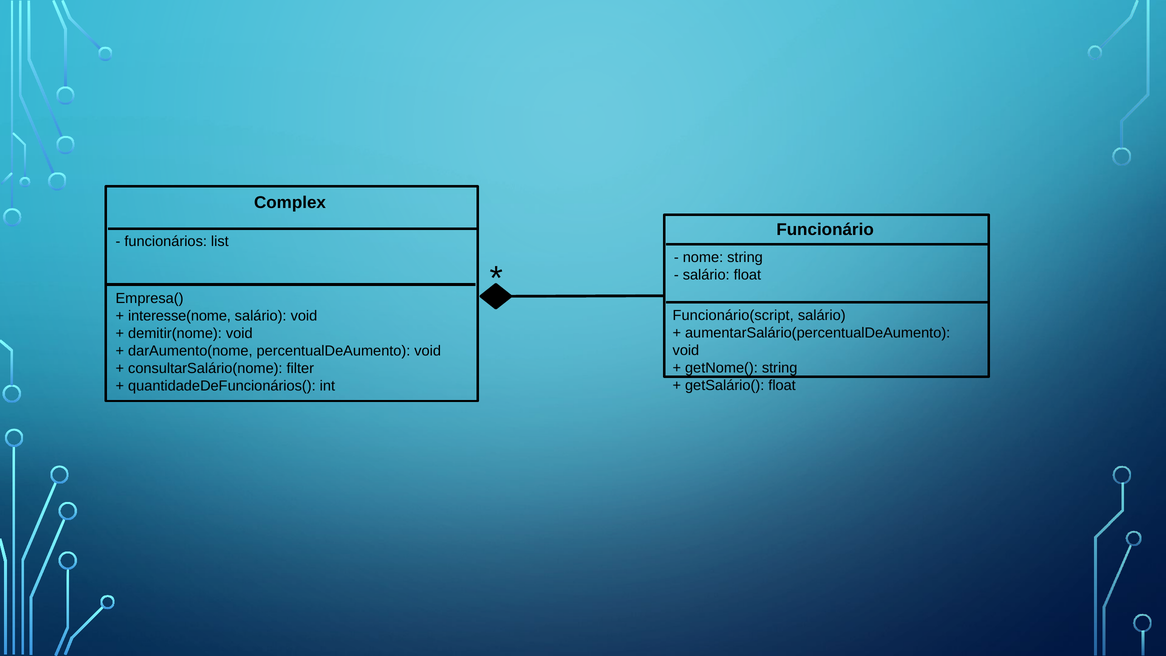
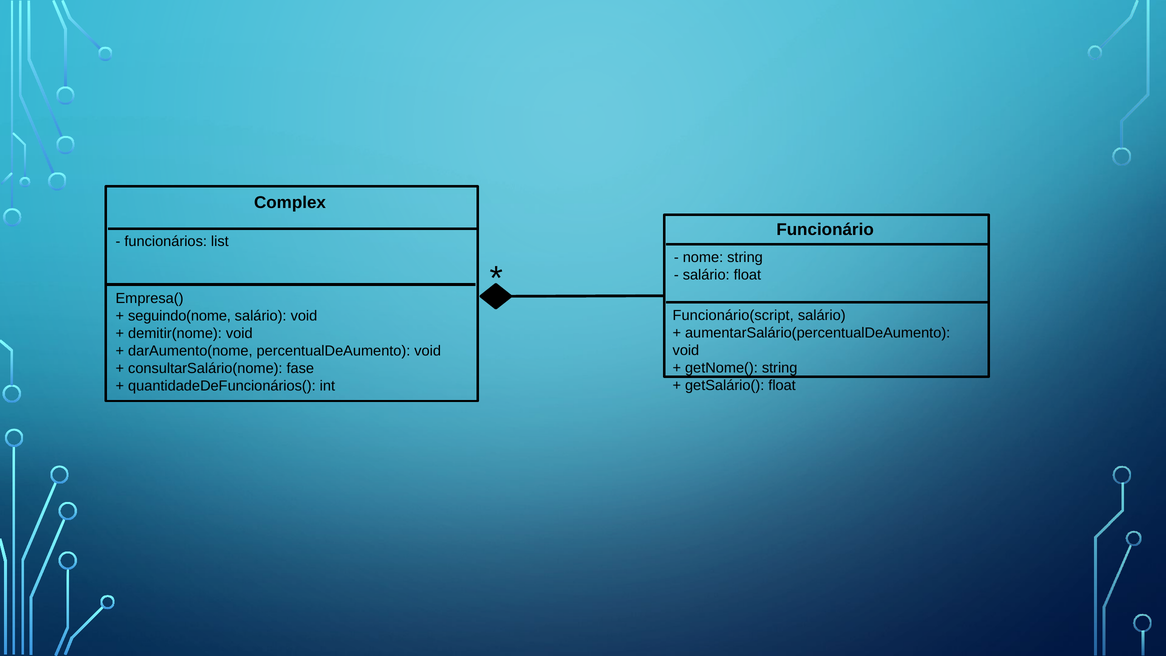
interesse(nome: interesse(nome -> seguindo(nome (180, 316)
filter: filter -> fase (300, 368)
